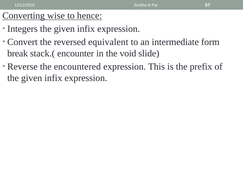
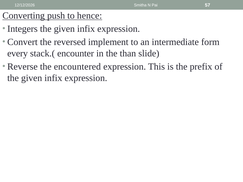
wise: wise -> push (56, 16)
equivalent: equivalent -> implement (108, 42)
break: break -> every (18, 53)
void: void -> than (128, 53)
